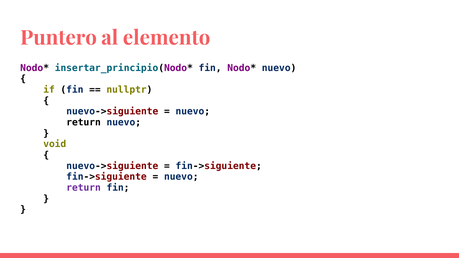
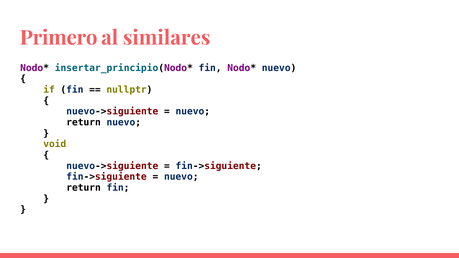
Puntero: Puntero -> Primero (59, 38)
elemento: elemento -> similares (167, 38)
return colour: purple -> black (84, 188)
